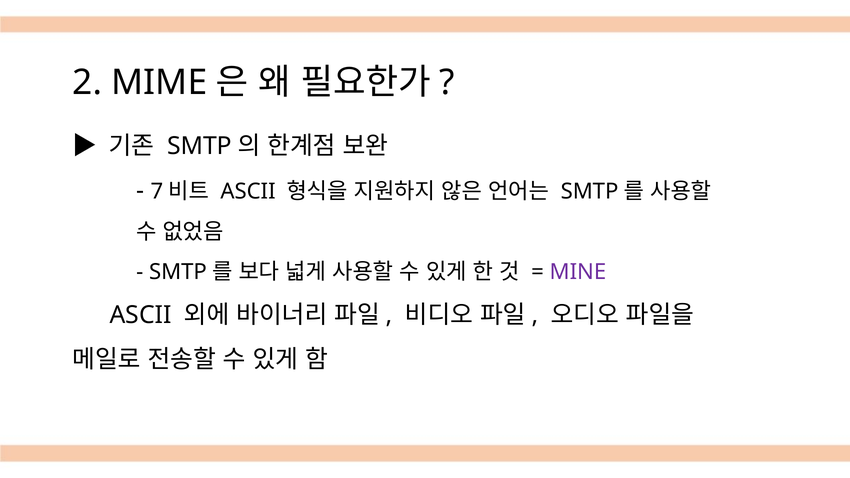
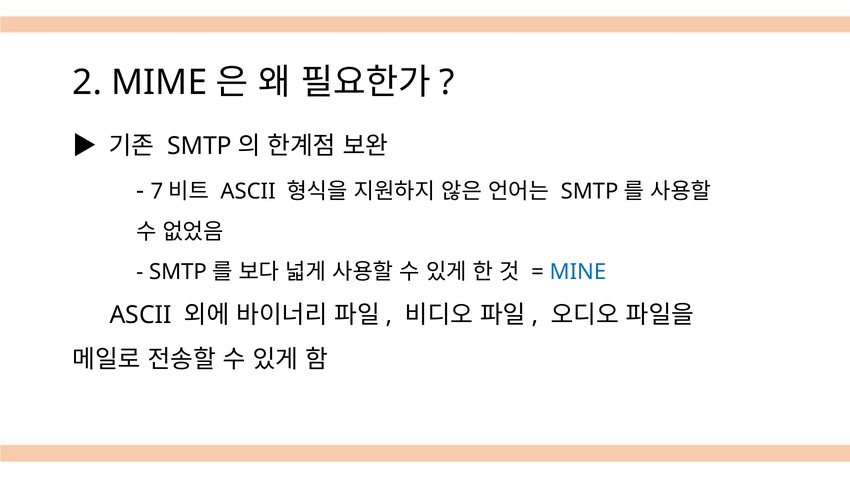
MINE colour: purple -> blue (578, 272)
